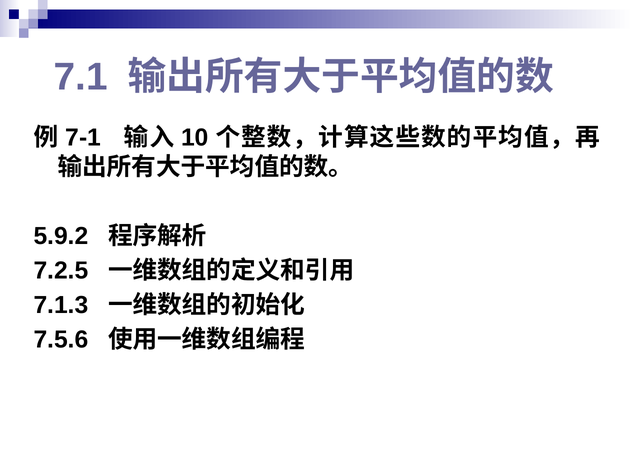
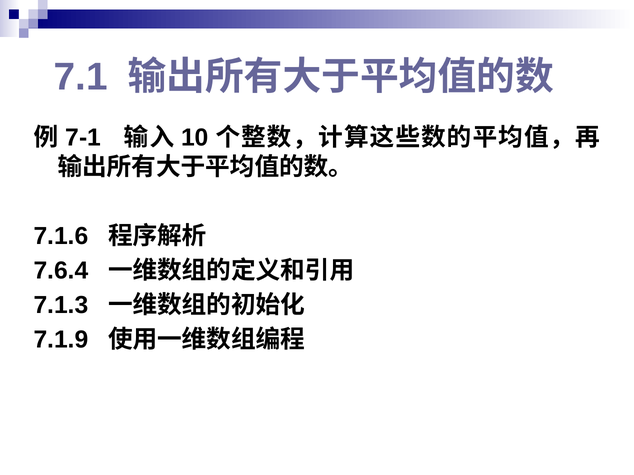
5.9.2: 5.9.2 -> 7.1.6 (61, 236)
7.2.5: 7.2.5 -> 7.6.4 (61, 271)
7.5.6: 7.5.6 -> 7.1.9 (61, 340)
